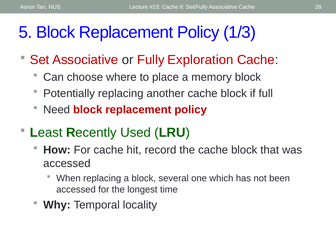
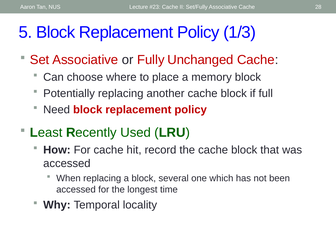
Exploration: Exploration -> Unchanged (200, 60)
